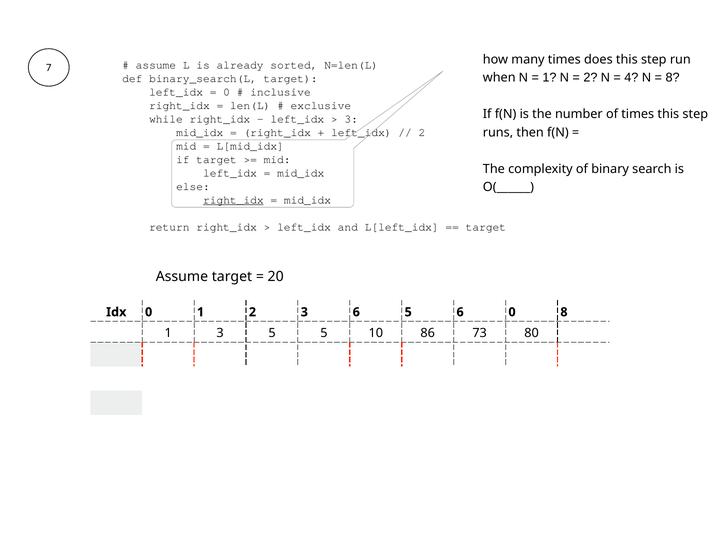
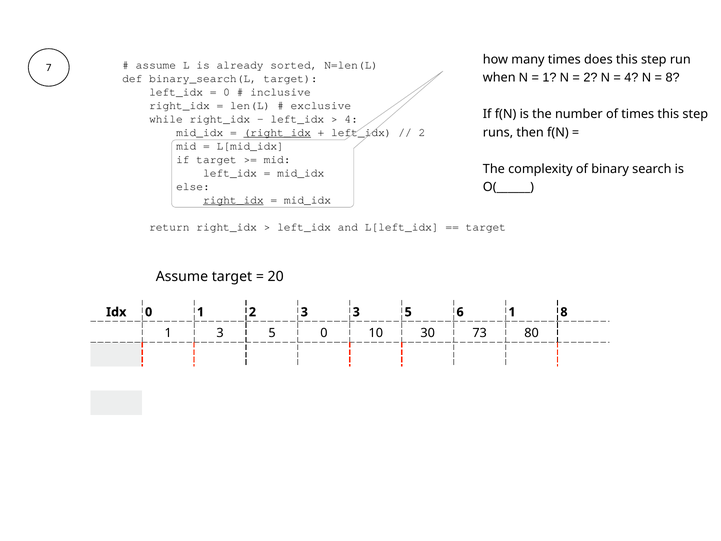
3: 3 -> 4 (351, 119)
right_idx underline: none -> present (277, 132)
3 6: 6 -> 3 (356, 312)
6 0: 0 -> 1 (512, 312)
5 5: 5 -> 0 (324, 333)
86: 86 -> 30 (428, 333)
